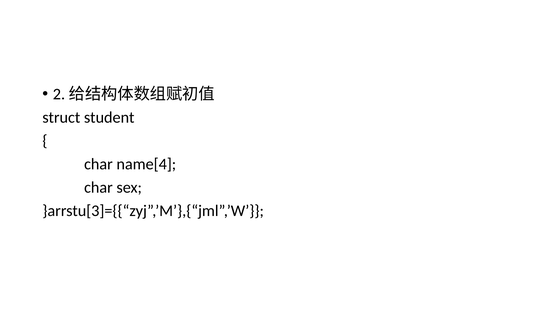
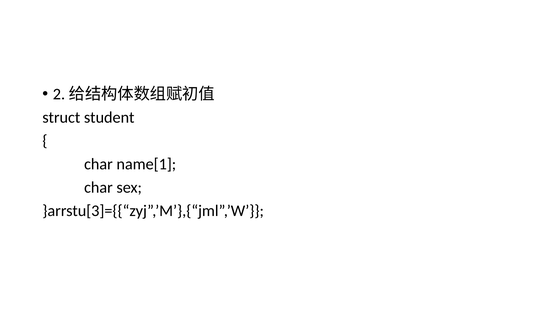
name[4: name[4 -> name[1 (146, 164)
